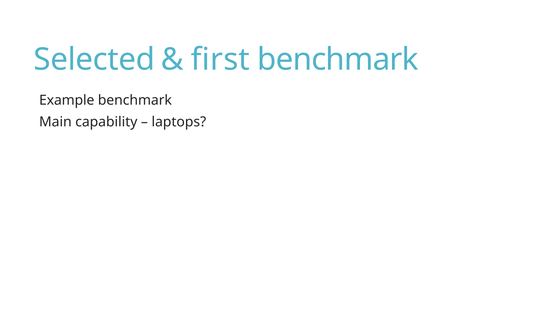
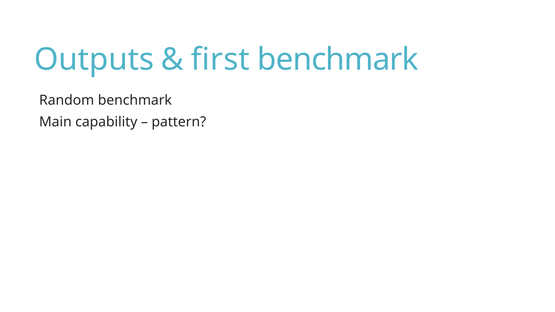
Selected: Selected -> Outputs (94, 60)
Example: Example -> Random (67, 100)
laptops: laptops -> pattern (179, 122)
